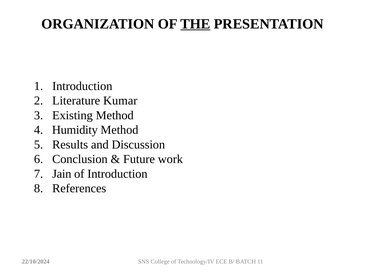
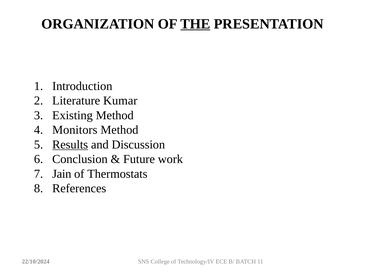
Humidity: Humidity -> Monitors (75, 130)
Results underline: none -> present (70, 144)
of Introduction: Introduction -> Thermostats (117, 174)
